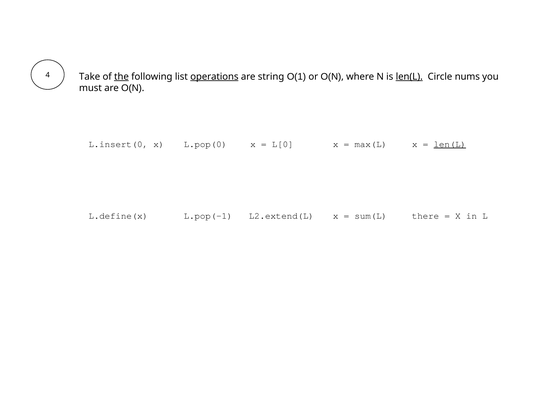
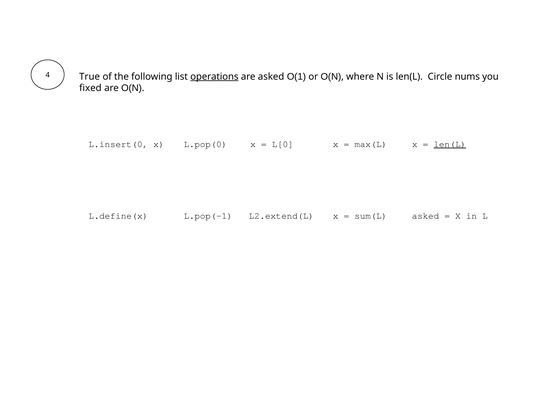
Take: Take -> True (90, 77)
the underline: present -> none (121, 77)
are string: string -> asked (271, 77)
len(L underline: present -> none (409, 77)
must: must -> fixed (90, 88)
there: there -> asked (425, 216)
